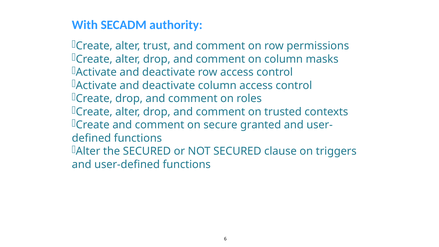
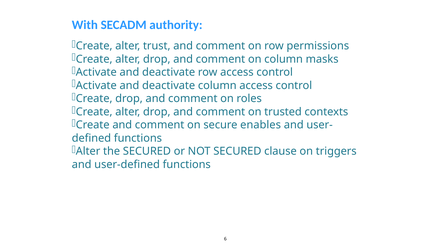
granted: granted -> enables (261, 125)
